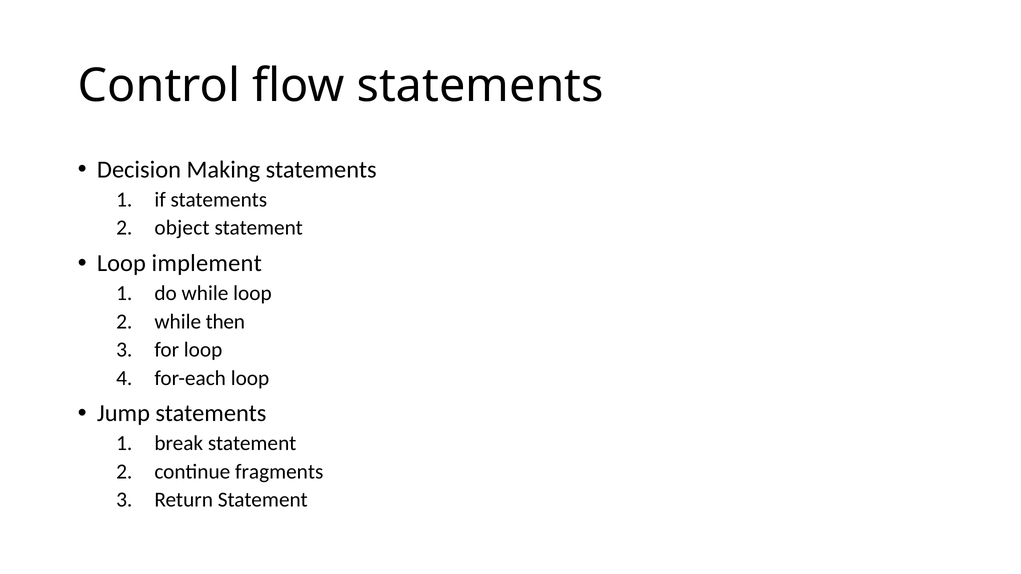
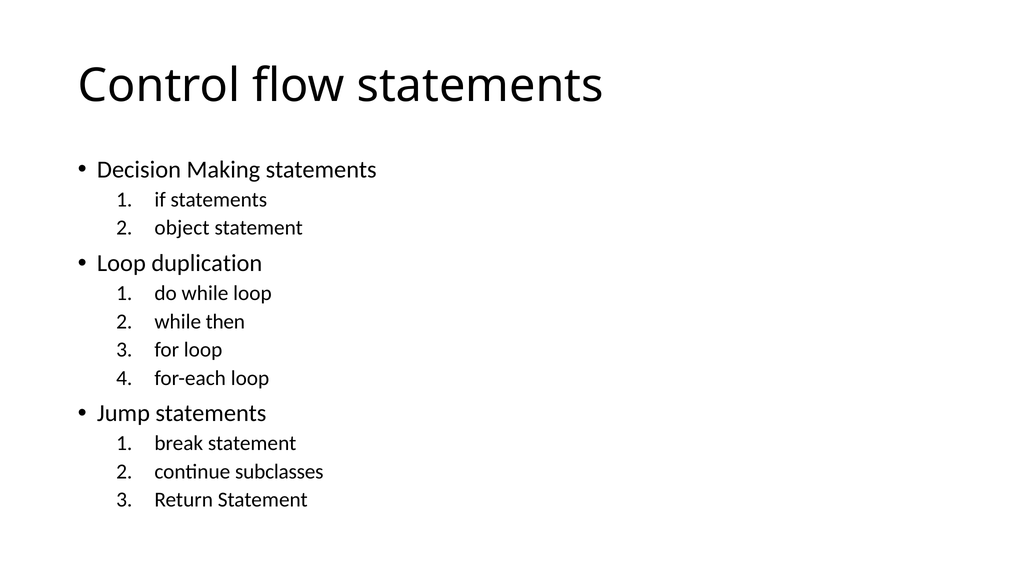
implement: implement -> duplication (207, 263)
fragments: fragments -> subclasses (279, 472)
